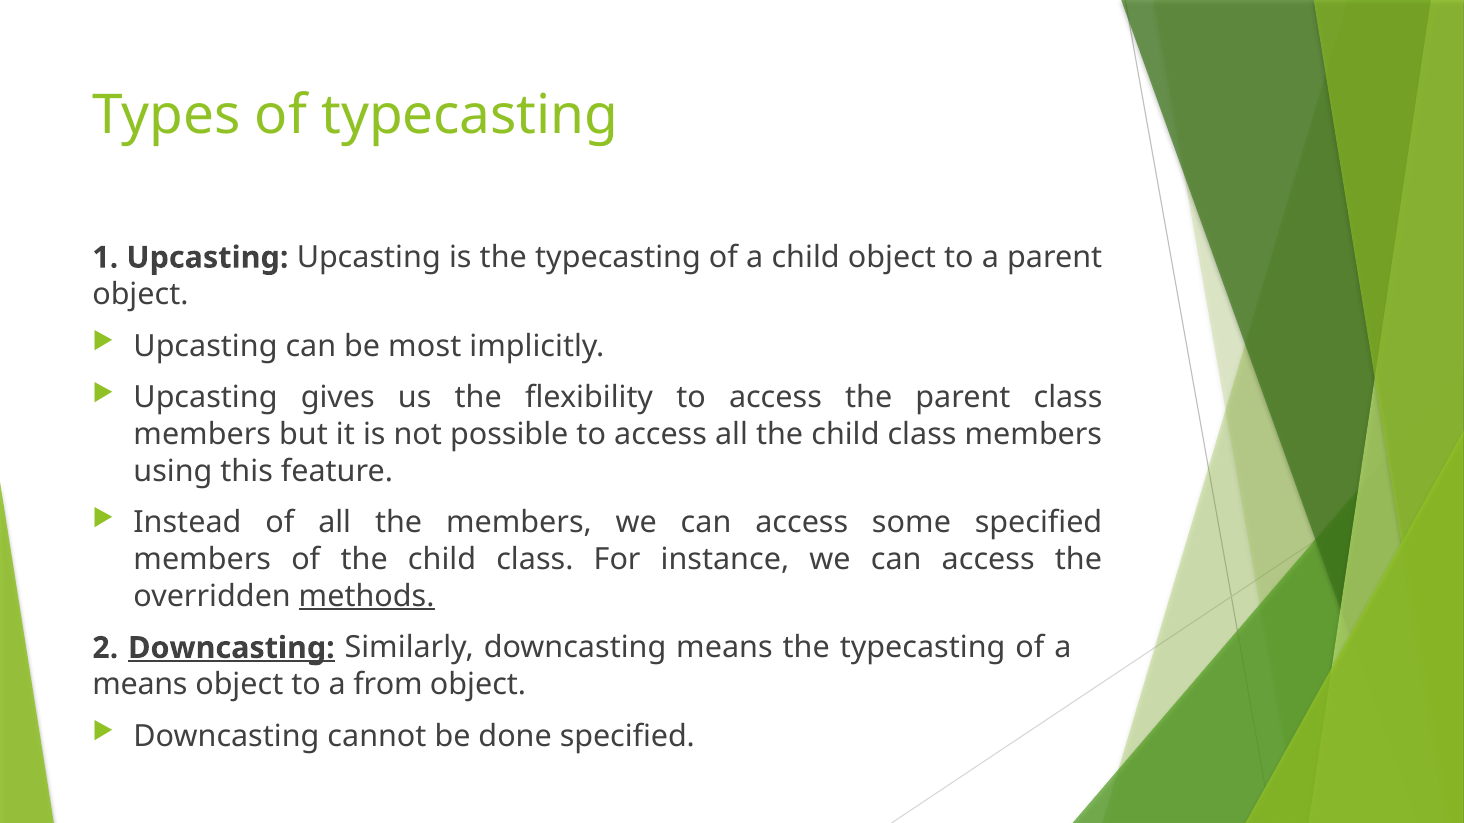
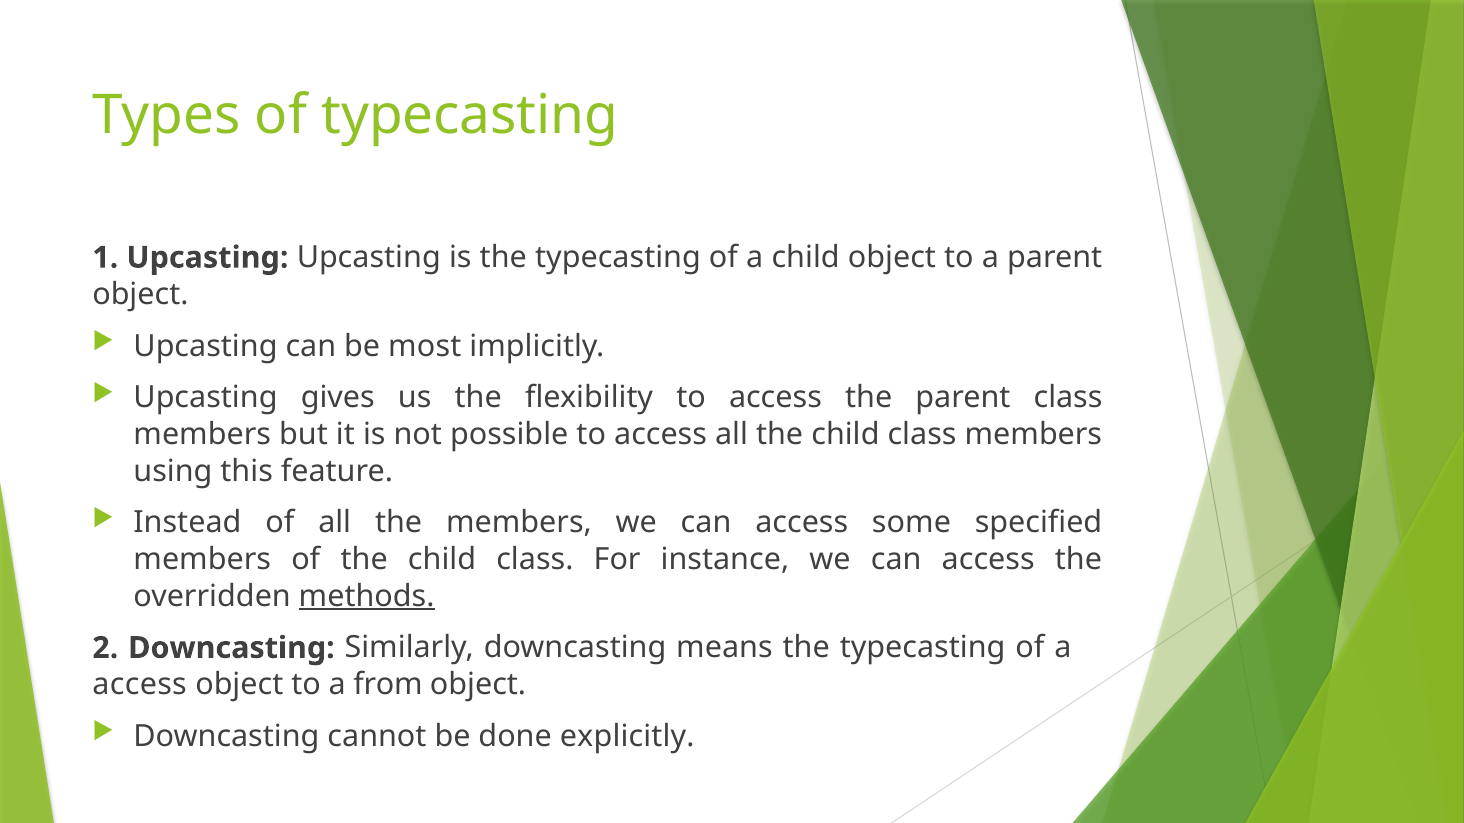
Downcasting underline: present -> none (231, 648)
means: means -> access (140, 685)
done specified: specified -> explicitly (627, 737)
